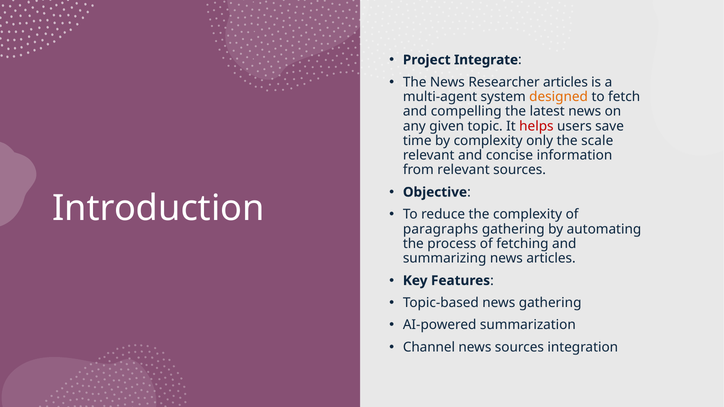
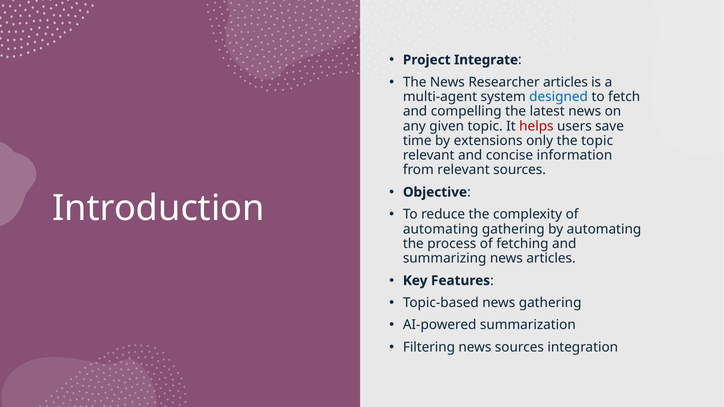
designed colour: orange -> blue (559, 97)
by complexity: complexity -> extensions (488, 141)
the scale: scale -> topic (597, 141)
paragraphs: paragraphs -> automating (441, 229)
Channel: Channel -> Filtering (429, 347)
